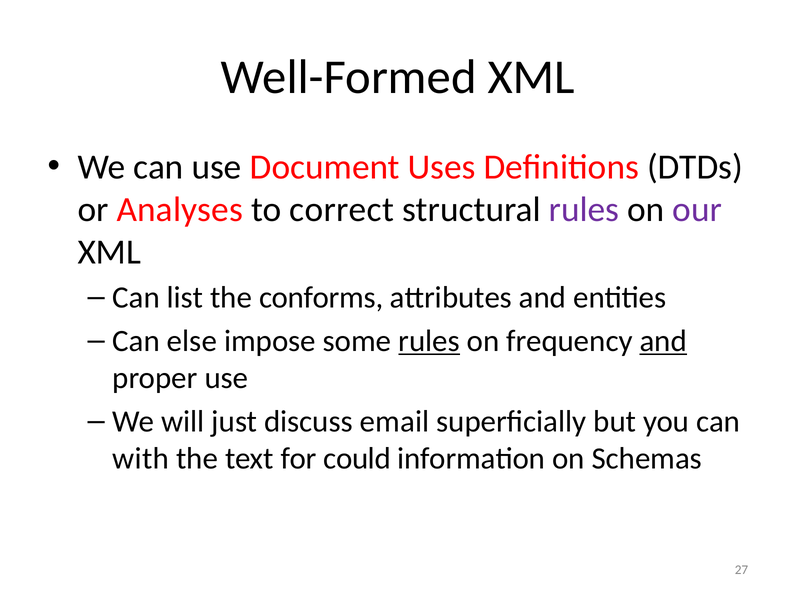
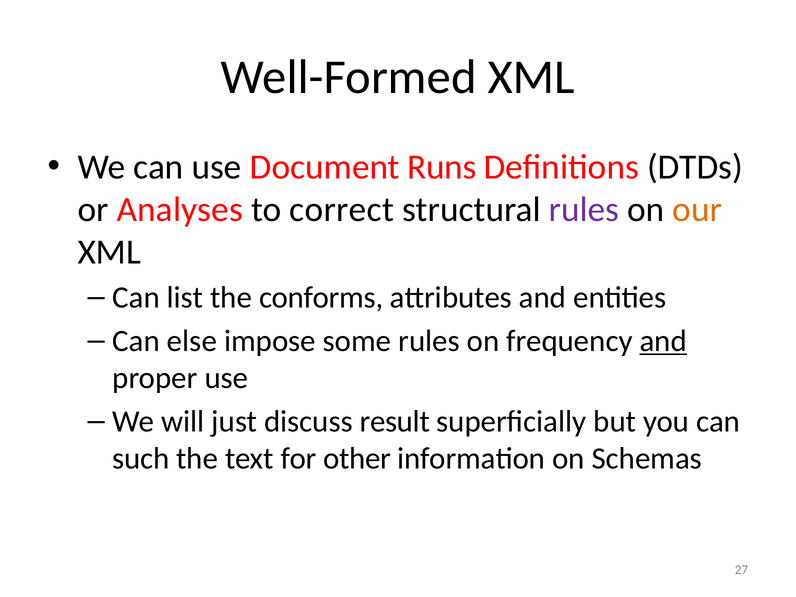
Uses: Uses -> Runs (442, 167)
our colour: purple -> orange (697, 209)
rules underline: present -> none (429, 341)
email: email -> result (395, 422)
with: with -> such (141, 459)
could: could -> other (357, 459)
